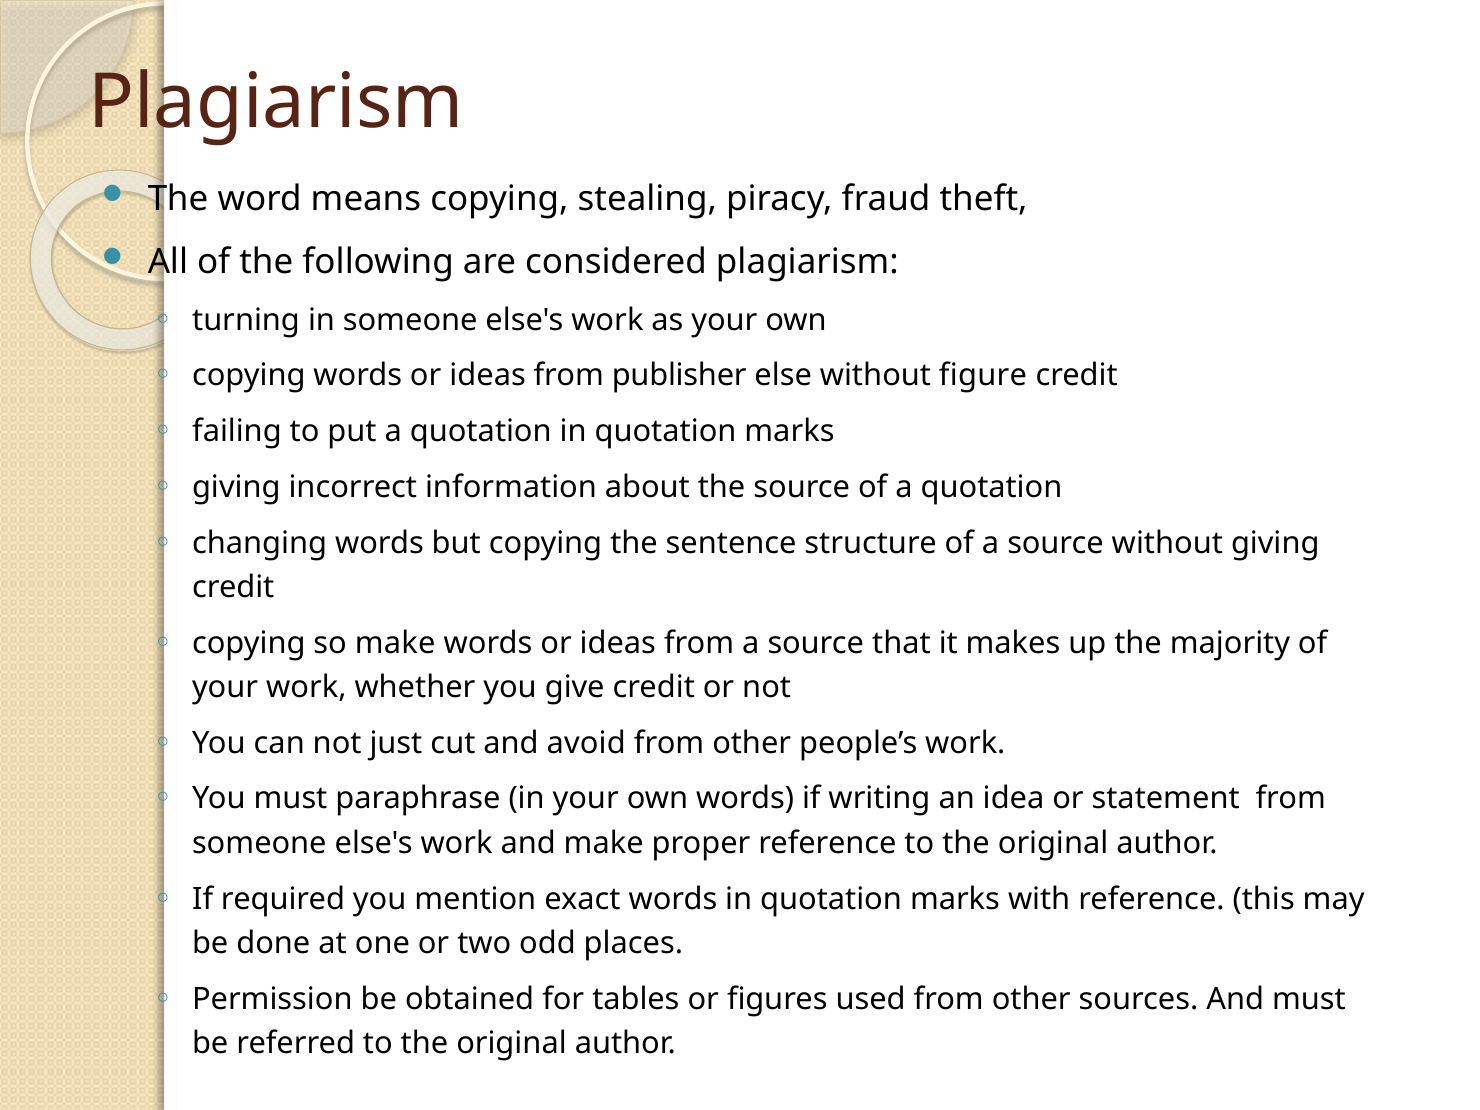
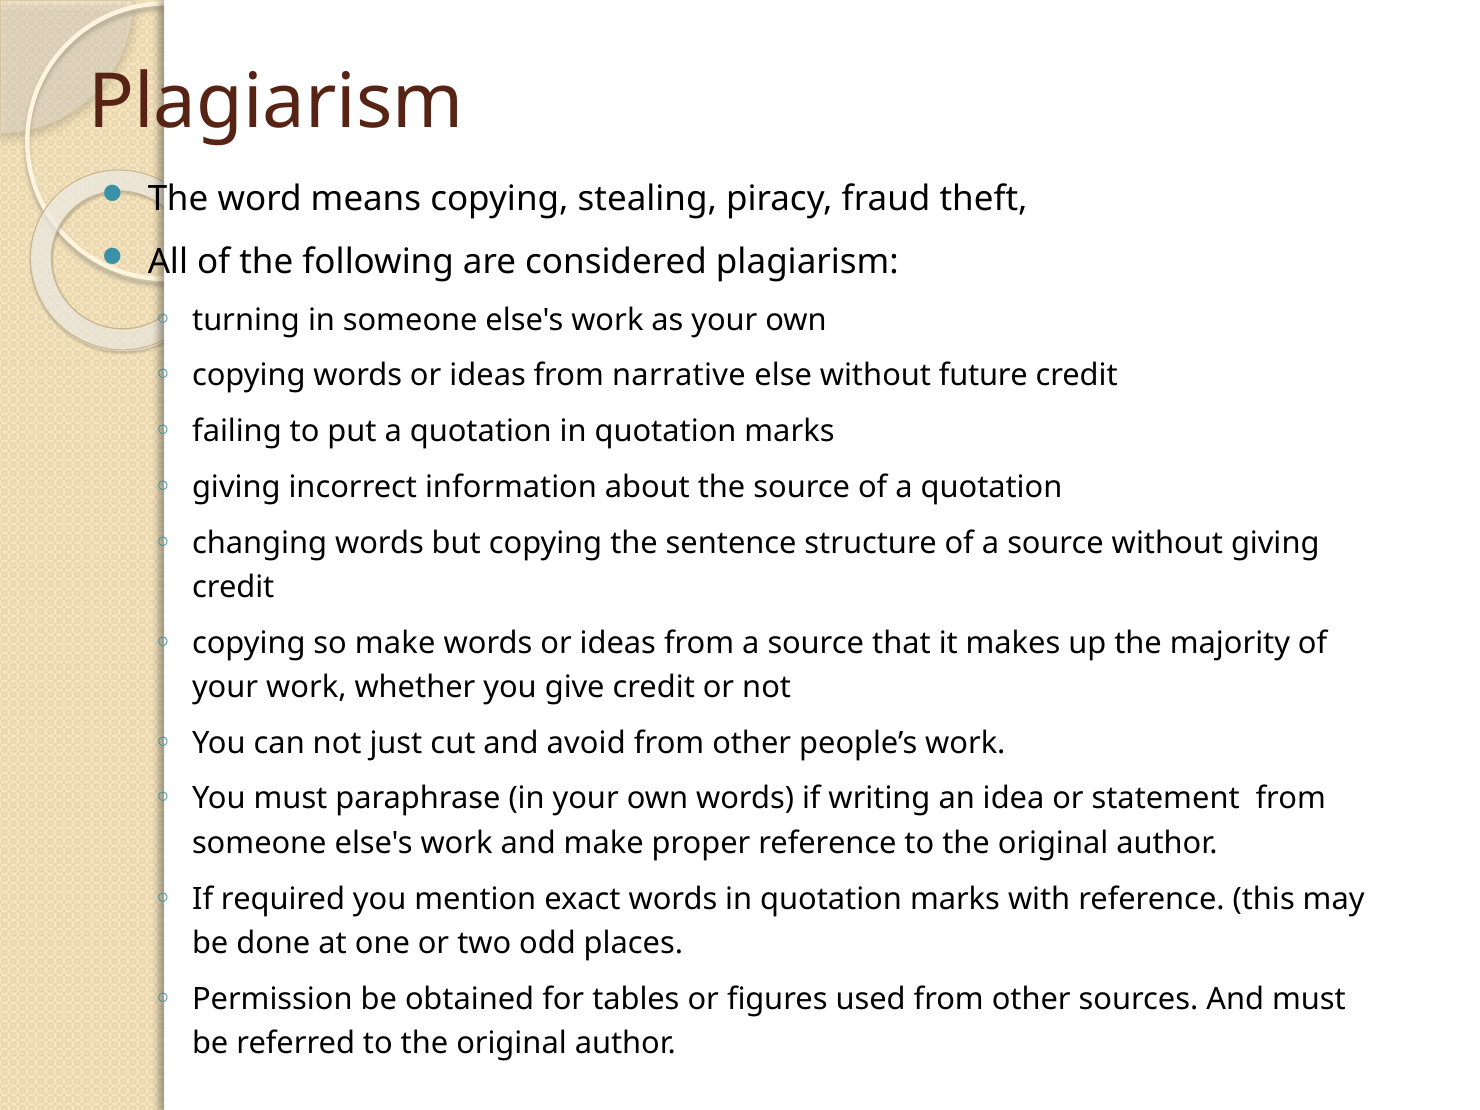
publisher: publisher -> narrative (679, 376)
figure: figure -> future (983, 376)
